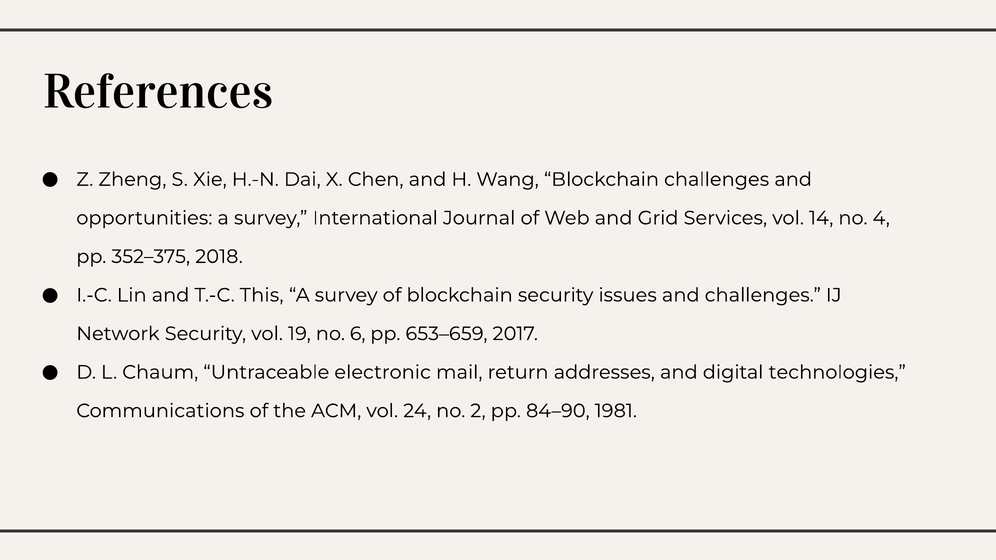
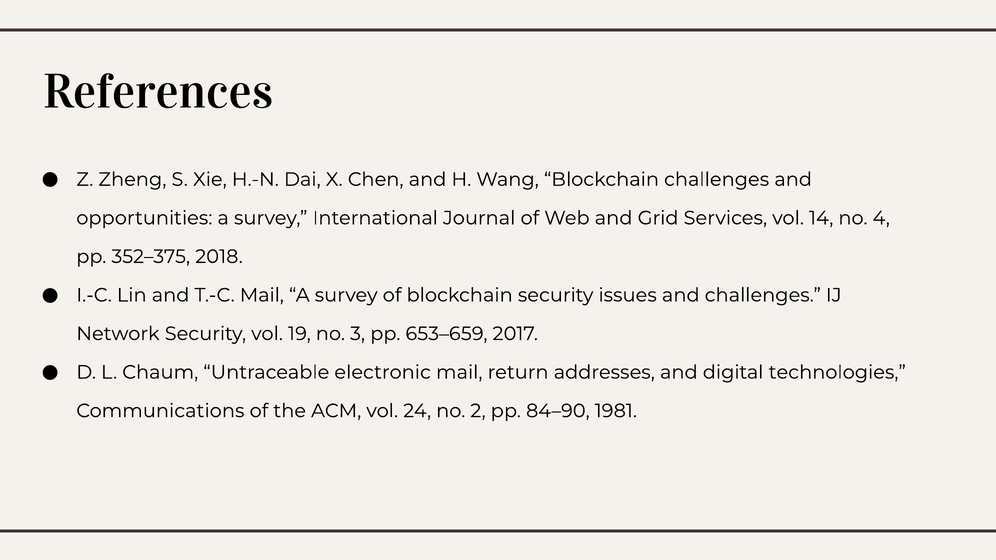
T.-C This: This -> Mail (262, 295)
6: 6 -> 3 (358, 334)
